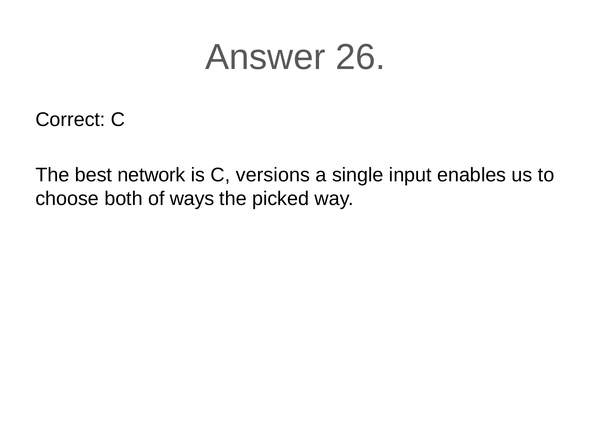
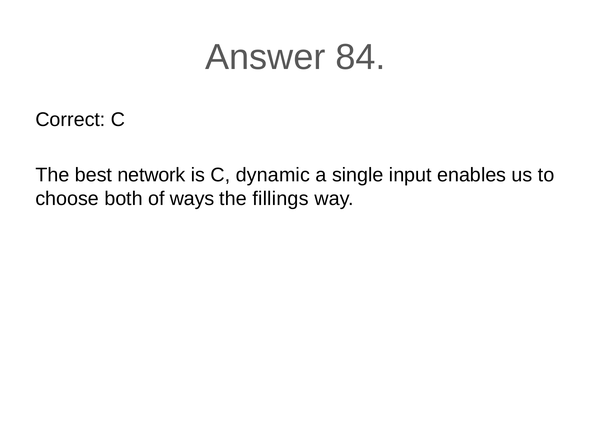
26: 26 -> 84 (360, 57)
versions: versions -> dynamic (273, 175)
picked: picked -> fillings (281, 198)
